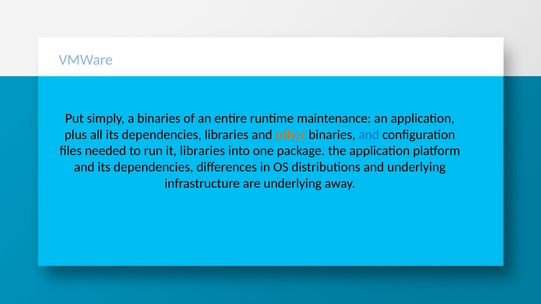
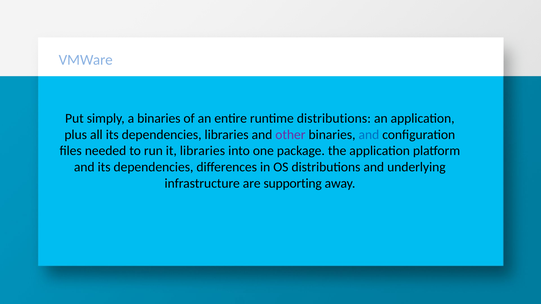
runtime maintenance: maintenance -> distributions (334, 119)
other colour: orange -> purple (290, 135)
are underlying: underlying -> supporting (293, 183)
